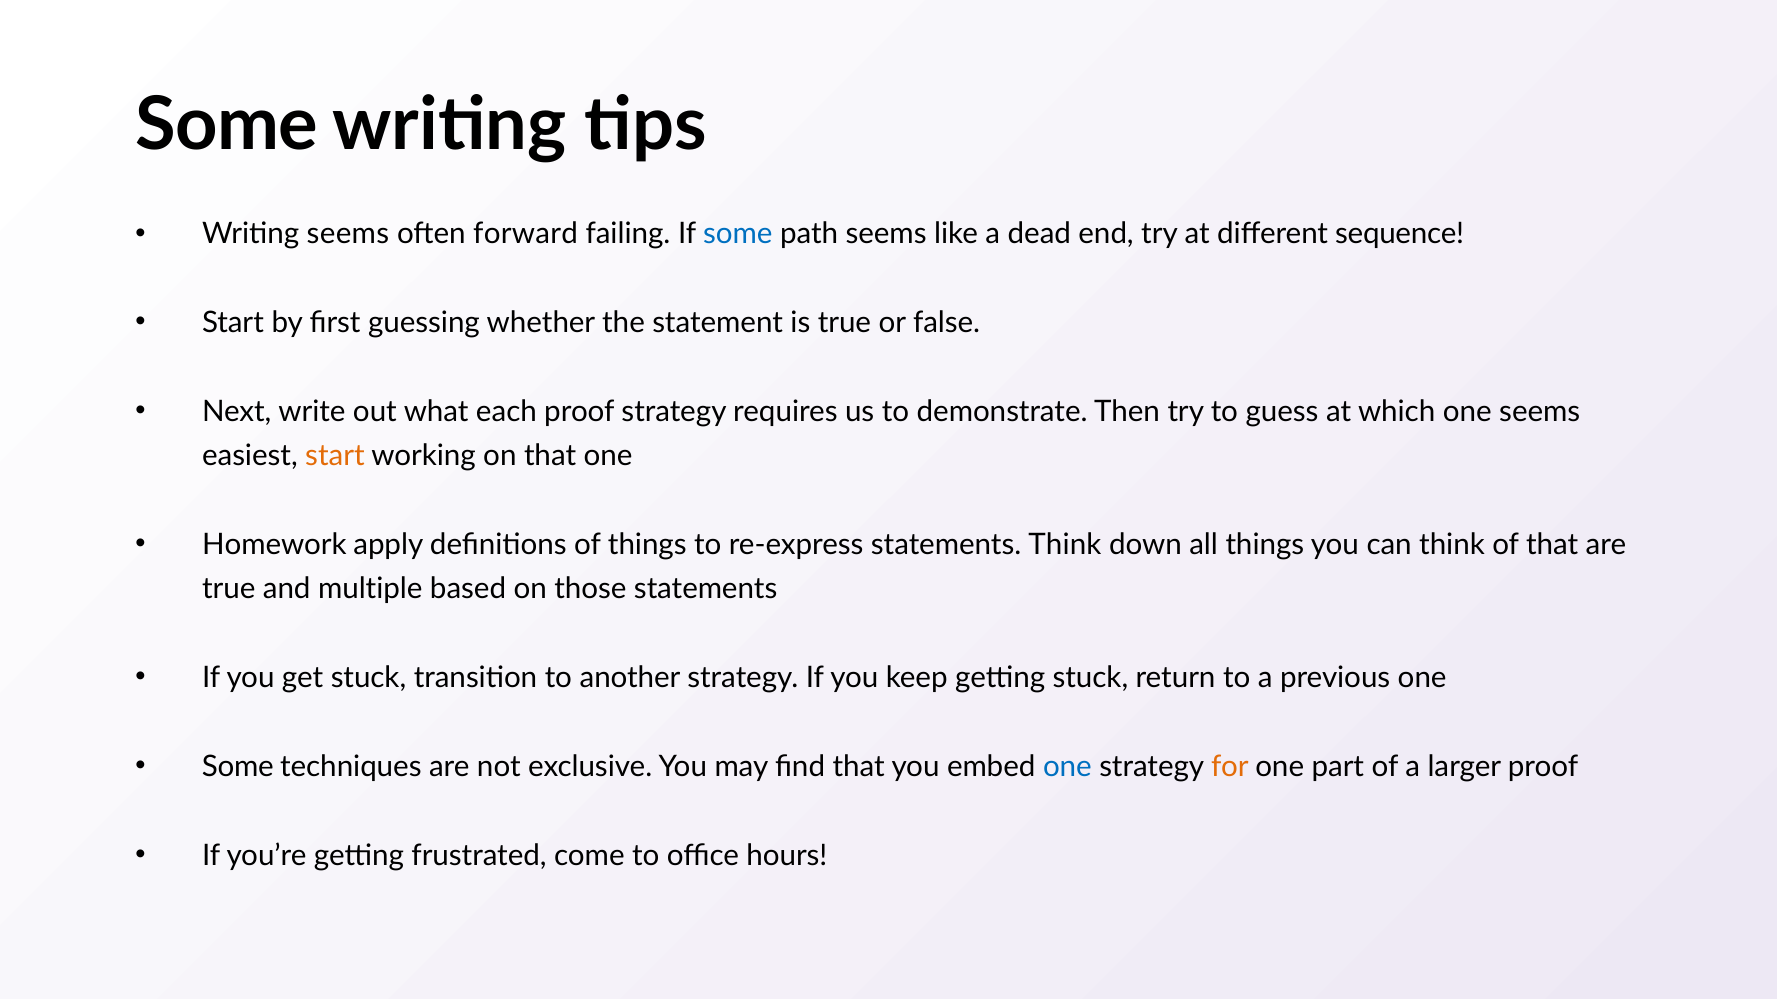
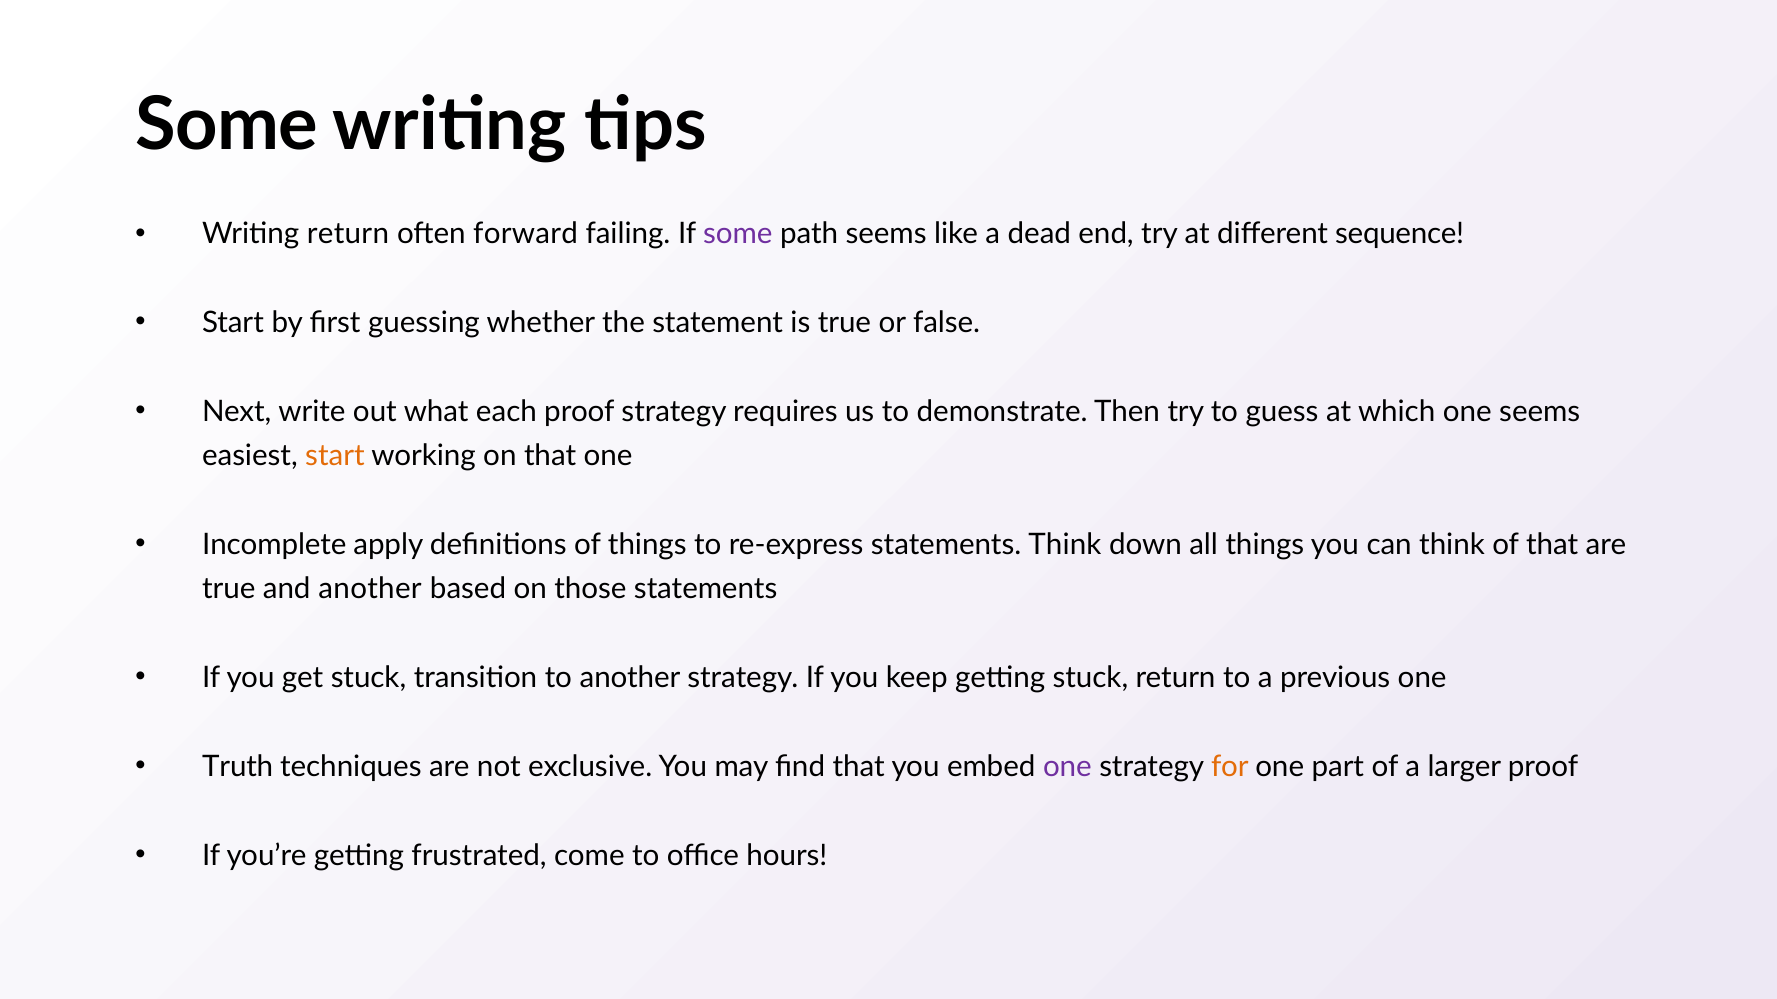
Writing seems: seems -> return (348, 234)
some colour: blue -> purple (738, 234)
Homework: Homework -> Incomplete (274, 545)
and multiple: multiple -> another (370, 589)
Some: Some -> Truth (238, 767)
one colour: blue -> purple (1067, 767)
